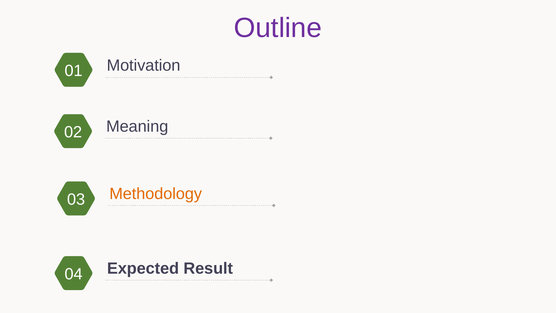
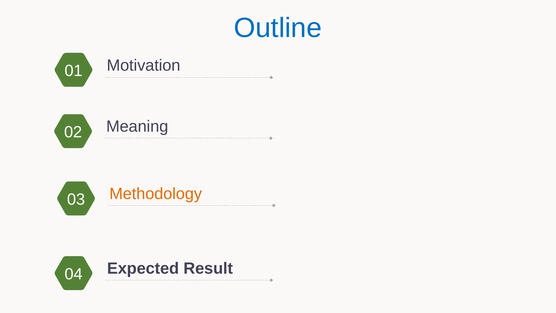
Outline colour: purple -> blue (278, 28)
